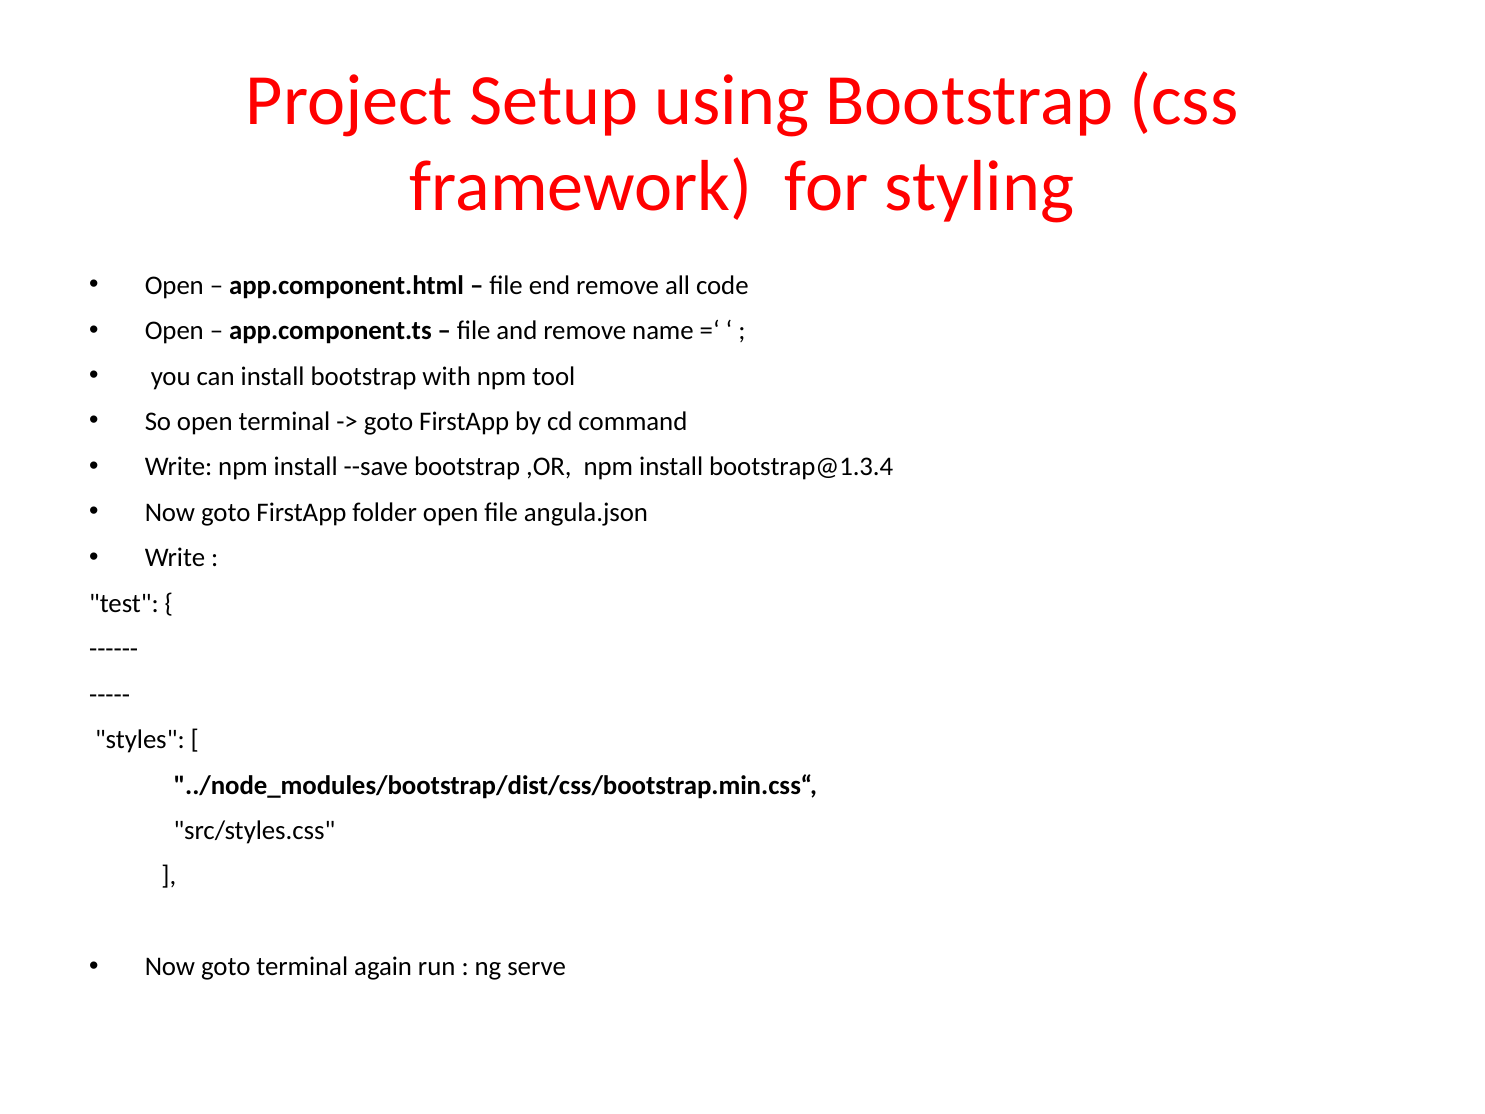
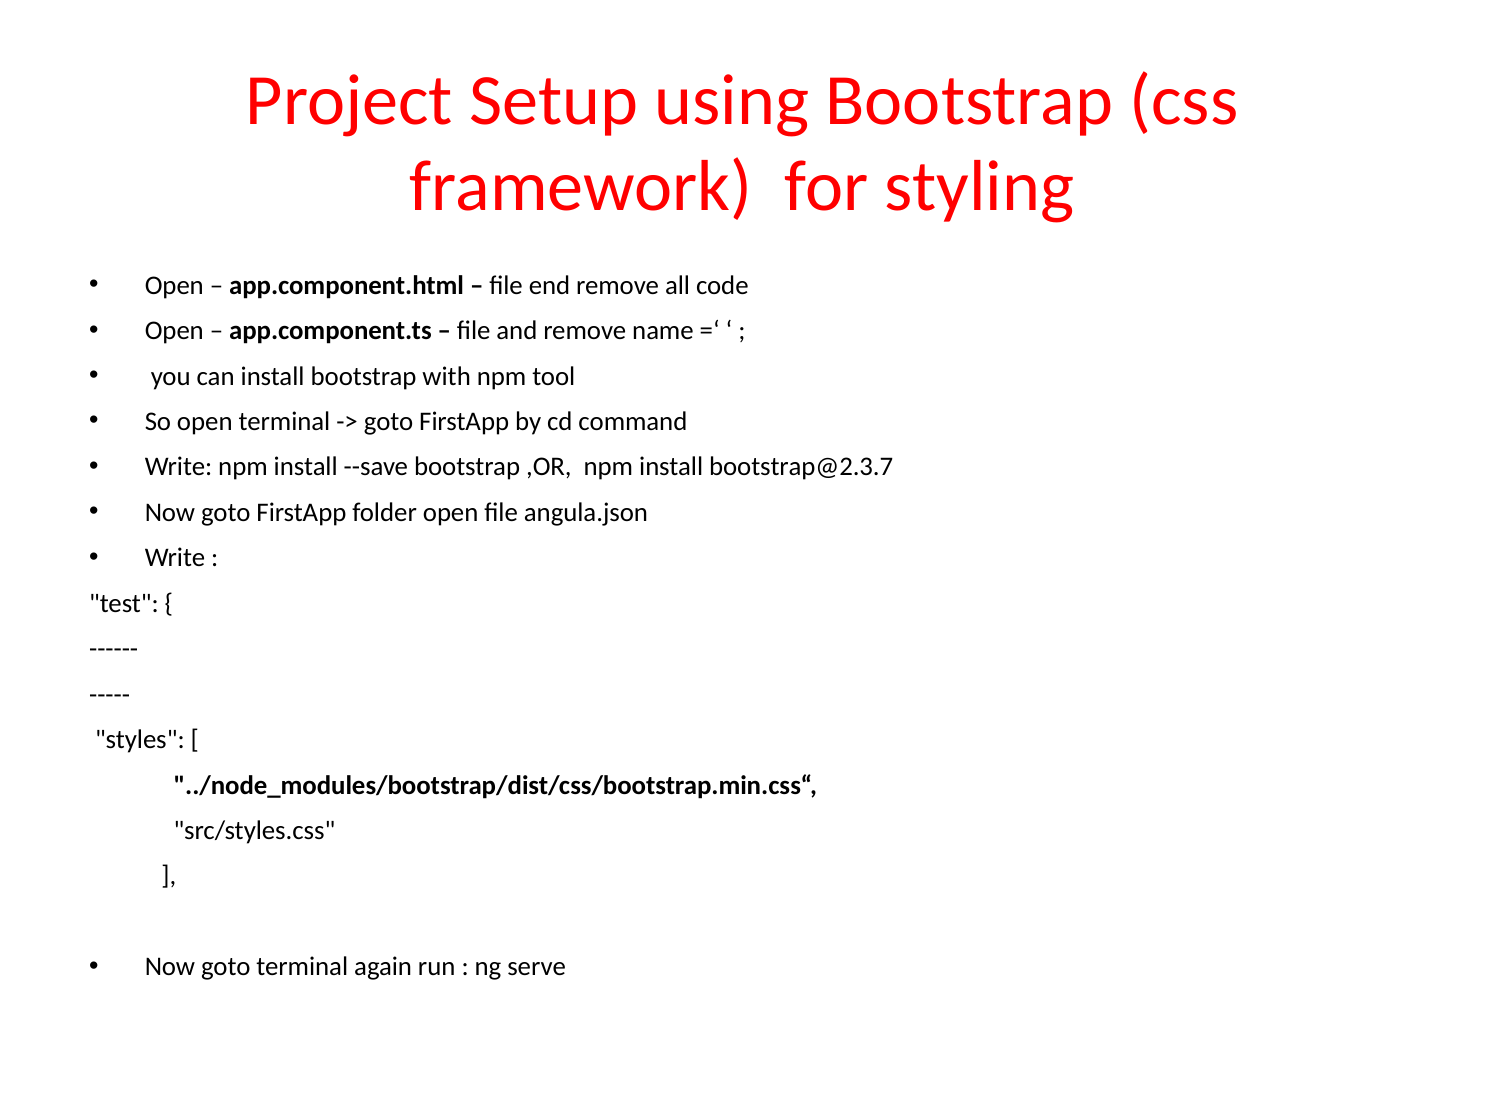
bootstrap@1.3.4: bootstrap@1.3.4 -> bootstrap@2.3.7 (801, 467)
